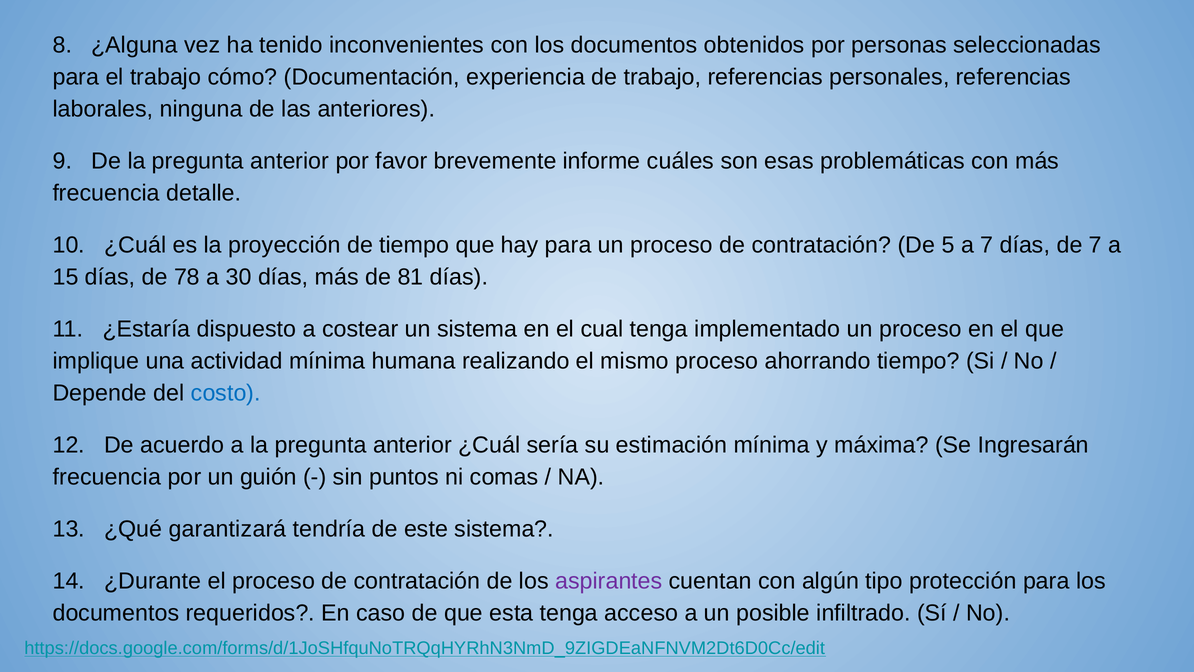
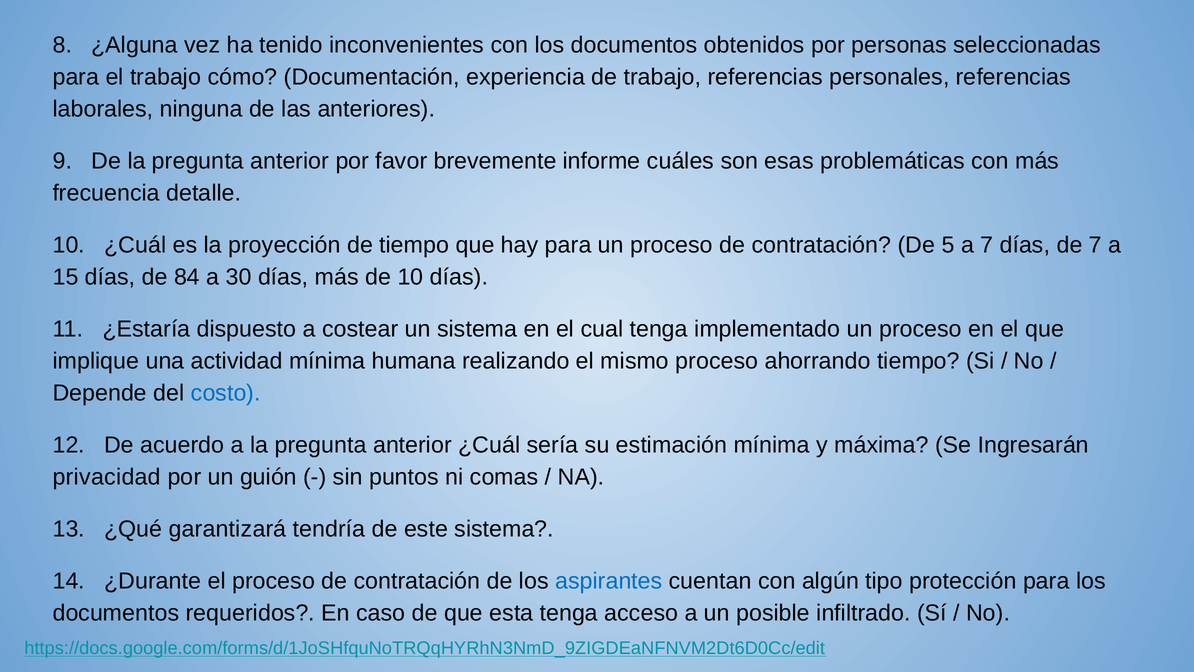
78: 78 -> 84 (187, 277)
de 81: 81 -> 10 (410, 277)
frecuencia: frecuencia -> privacidad (107, 477)
aspirantes colour: purple -> blue (609, 581)
